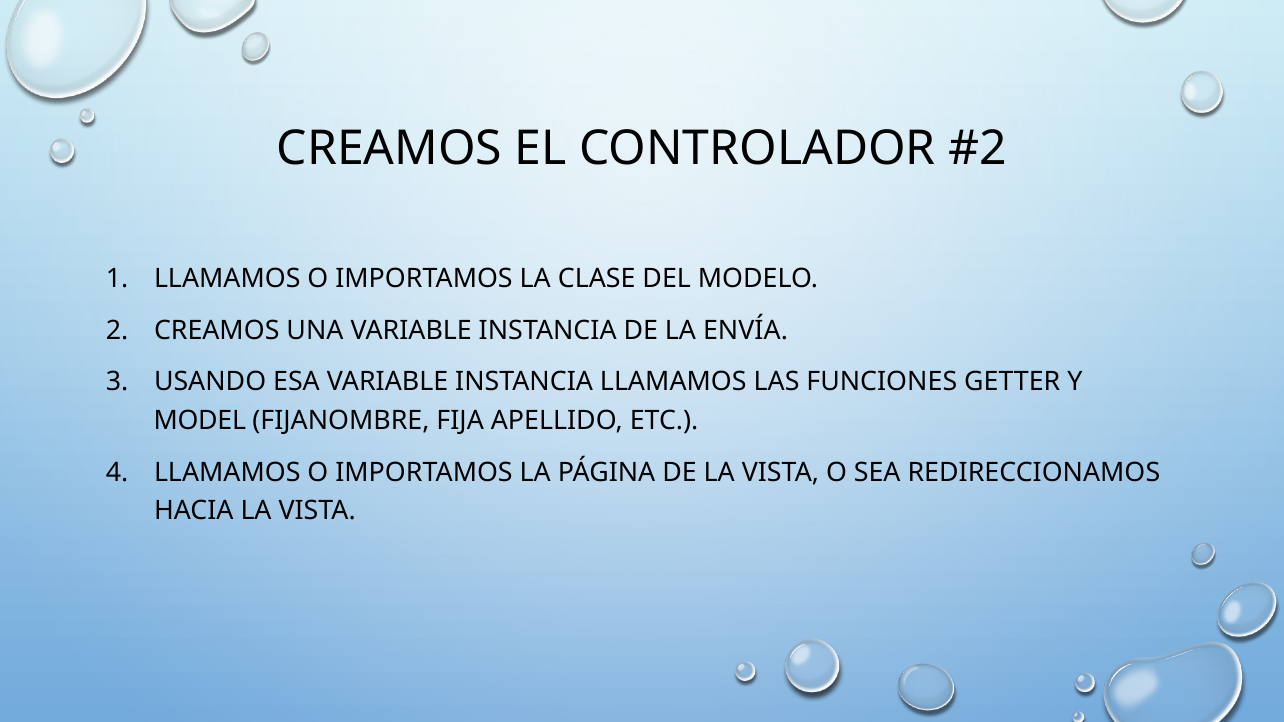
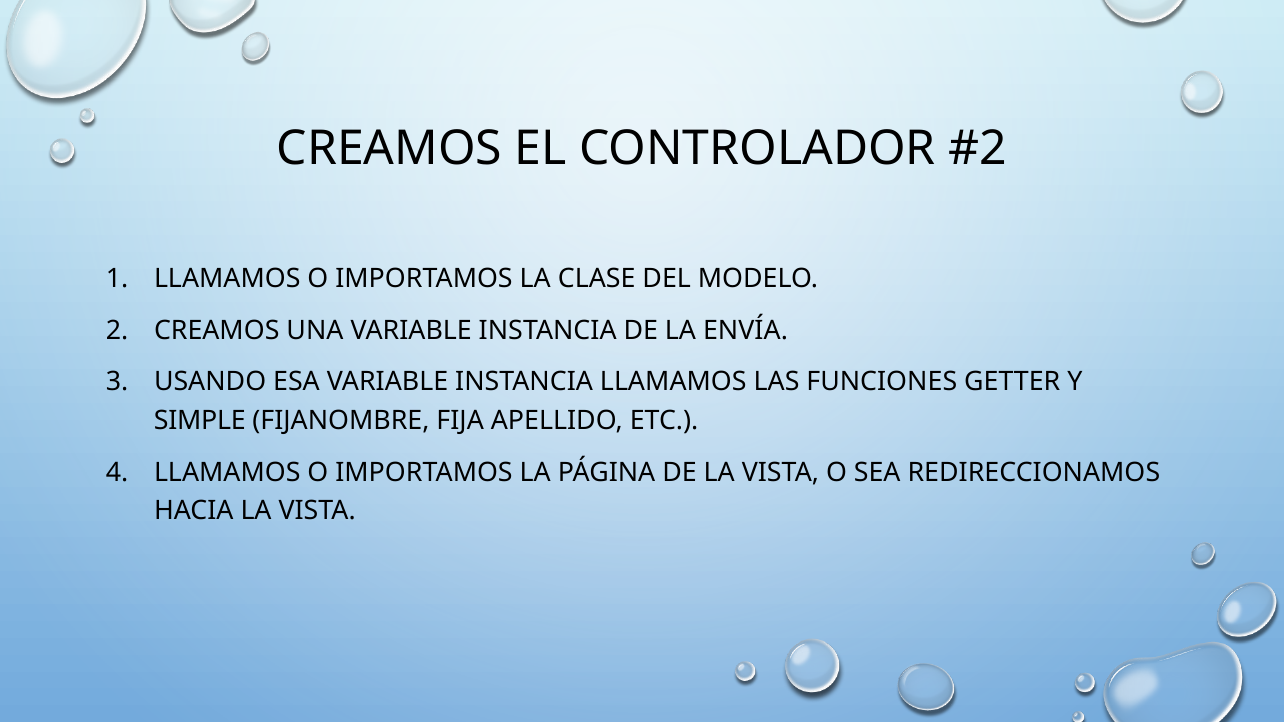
MODEL: MODEL -> SIMPLE (200, 421)
